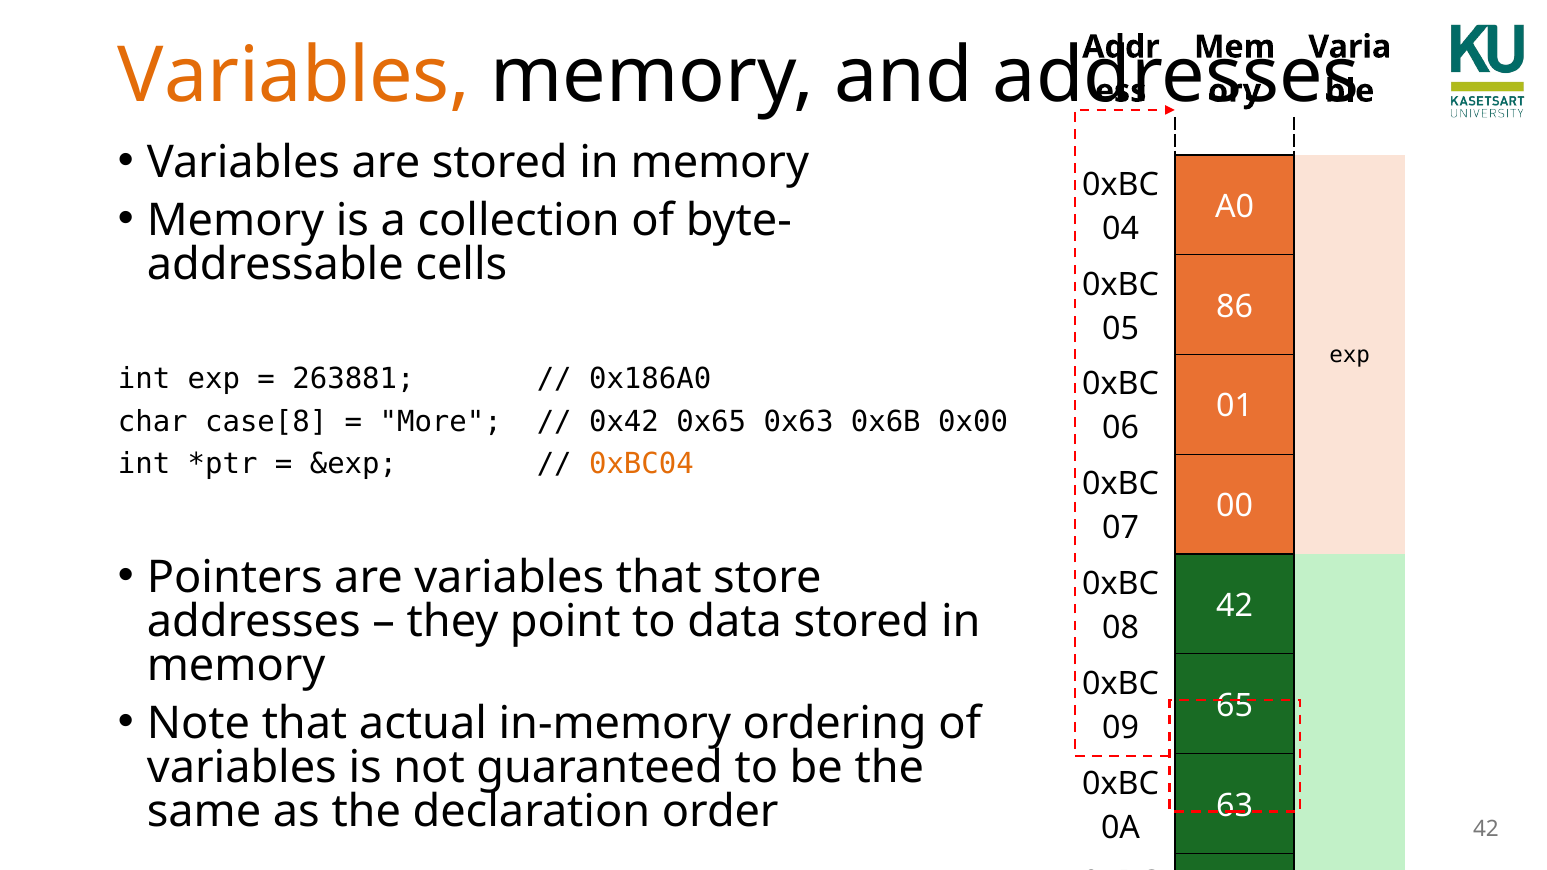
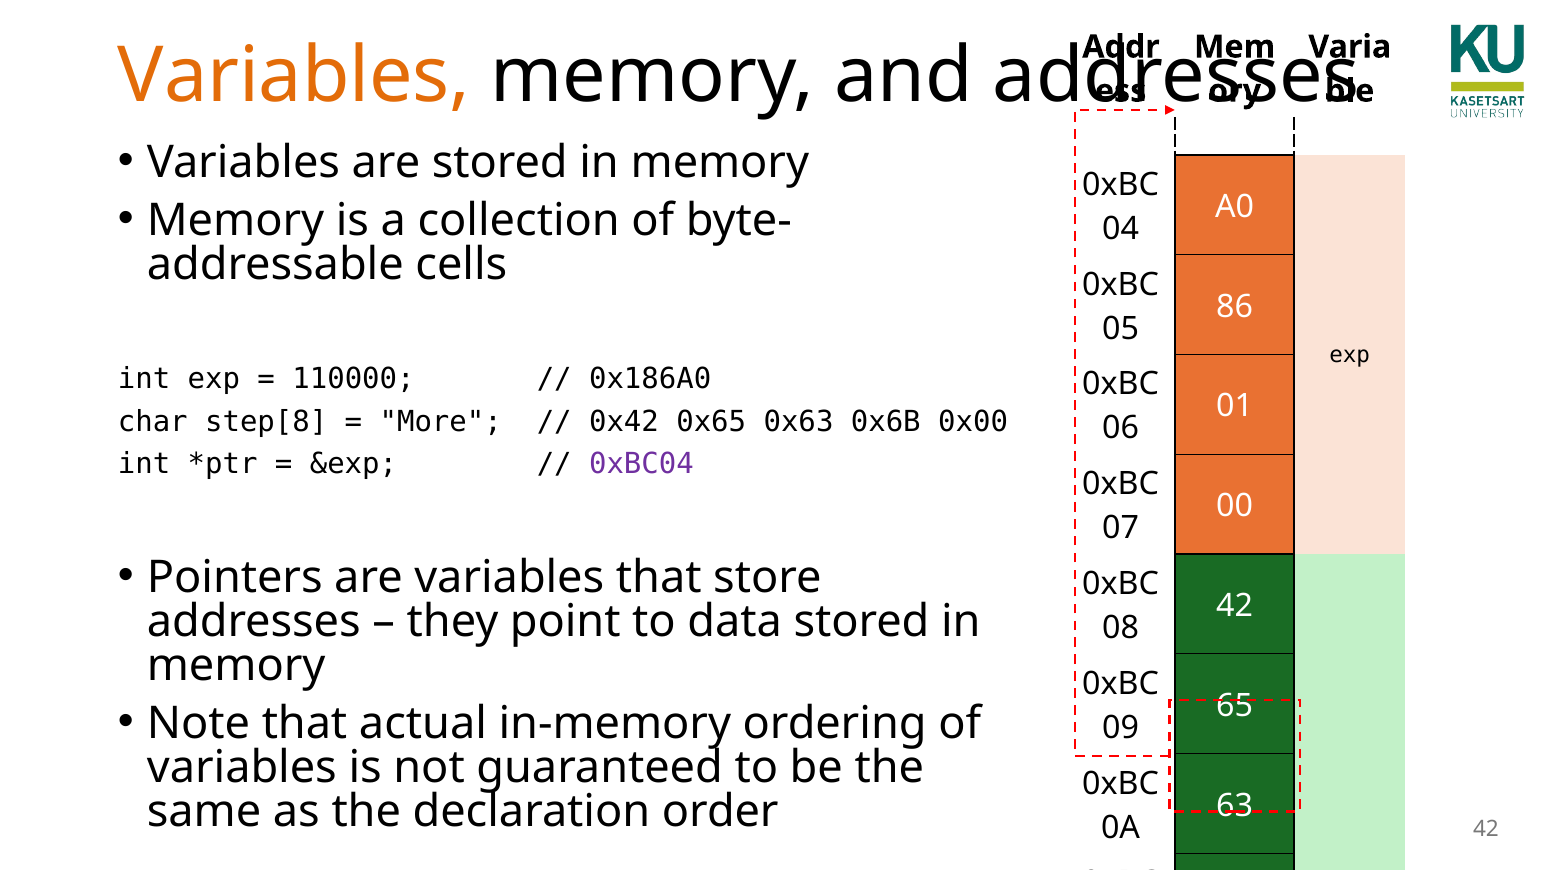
263881: 263881 -> 110000 (354, 379)
case[8: case[8 -> step[8 (266, 422)
0xBC04 colour: orange -> purple (641, 464)
